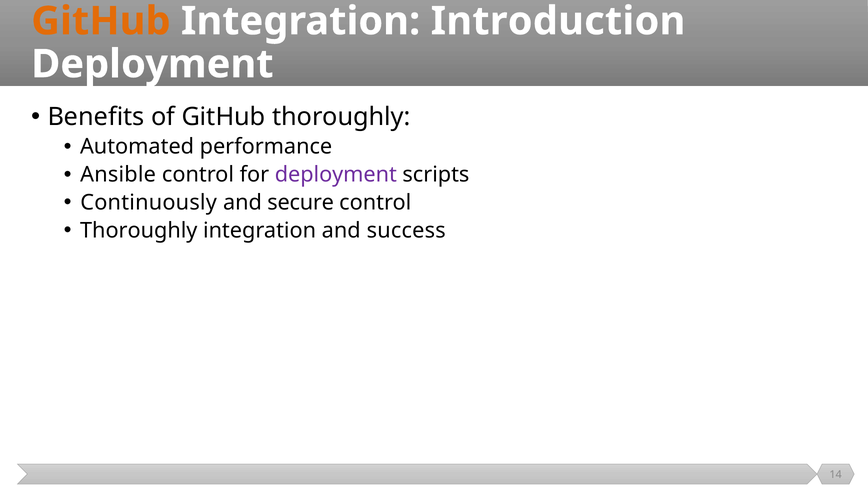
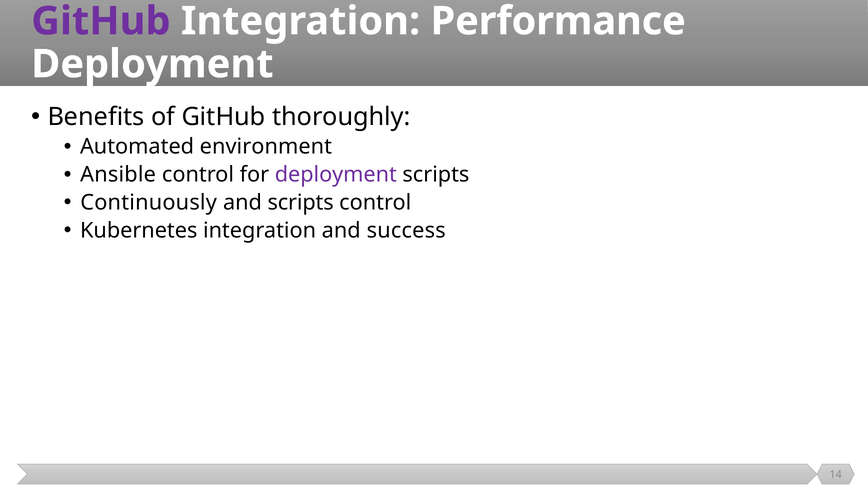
GitHub colour: orange -> purple (101, 21)
Introduction: Introduction -> Performance (558, 21)
performance: performance -> environment (266, 147)
and secure: secure -> scripts (301, 203)
Thoroughly: Thoroughly -> Kubernetes (139, 231)
